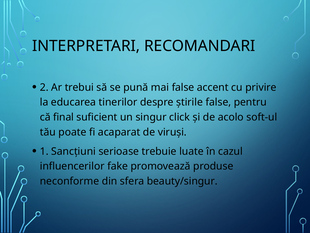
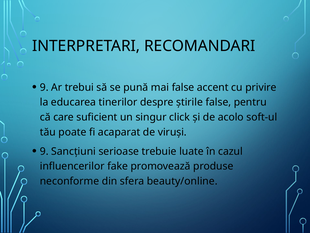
2: 2 -> 9 (44, 87)
final: final -> care (64, 117)
1: 1 -> 9 (44, 151)
beauty/singur: beauty/singur -> beauty/online (182, 181)
